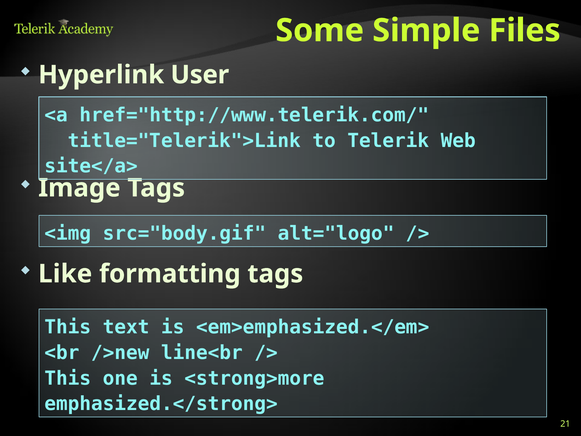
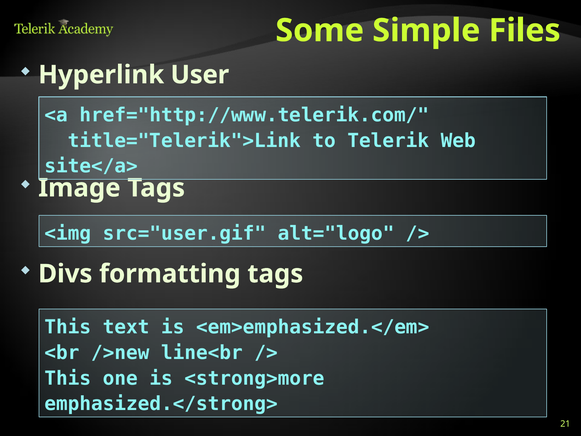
src="body.gif: src="body.gif -> src="user.gif (185, 233)
Like: Like -> Divs (65, 274)
